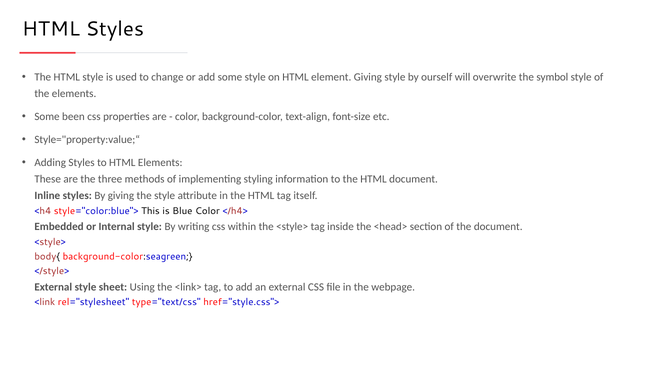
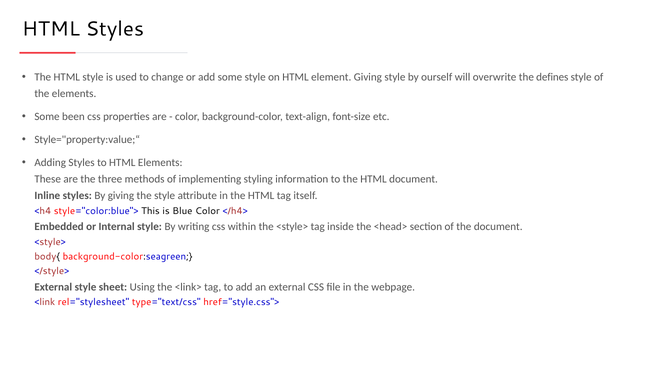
symbol: symbol -> defines (552, 77)
